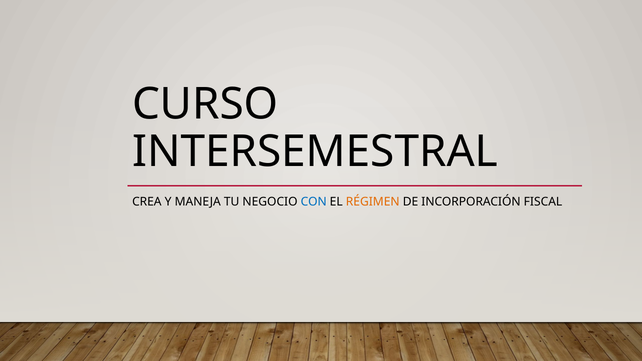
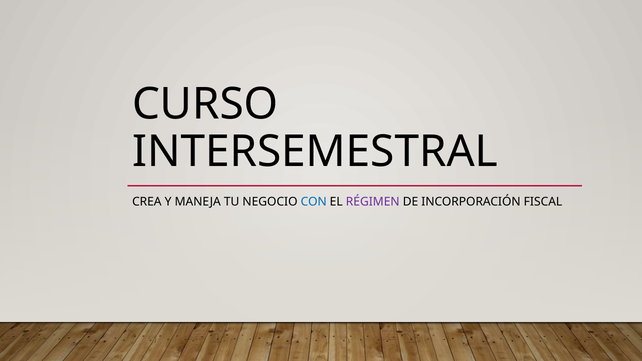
RÉGIMEN colour: orange -> purple (373, 202)
